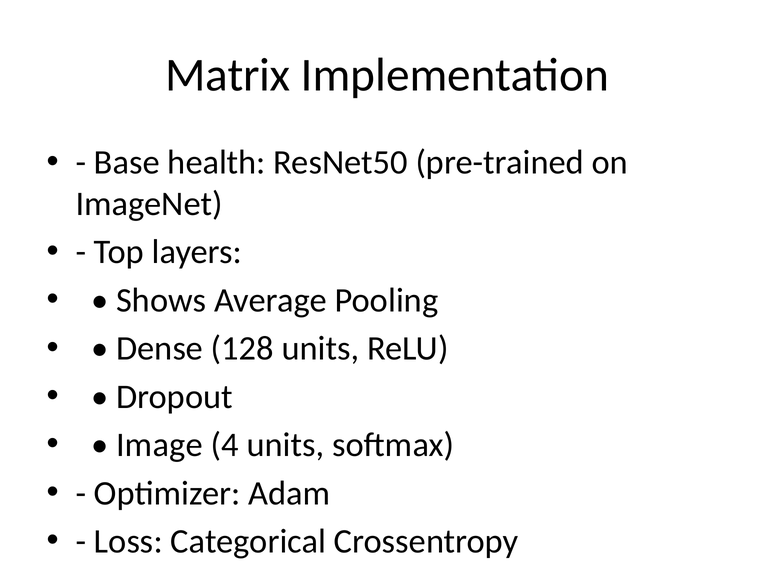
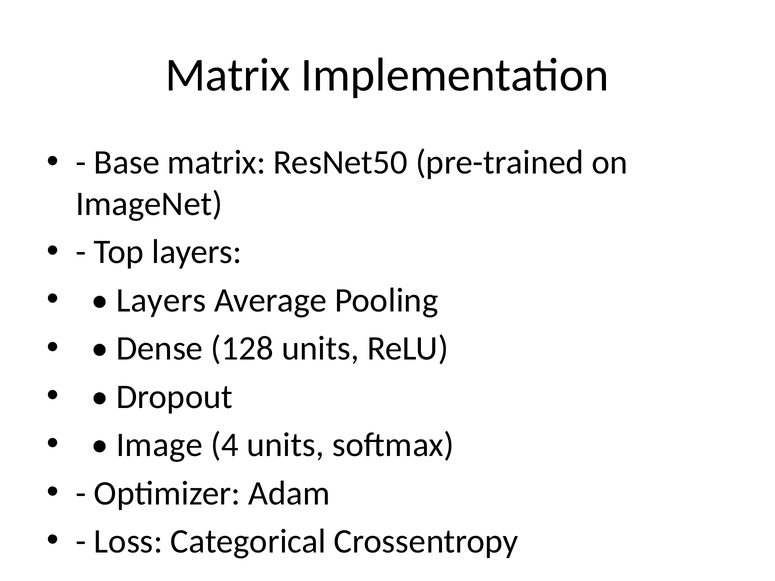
Base health: health -> matrix (217, 163)
Shows: Shows -> Layers (161, 300)
